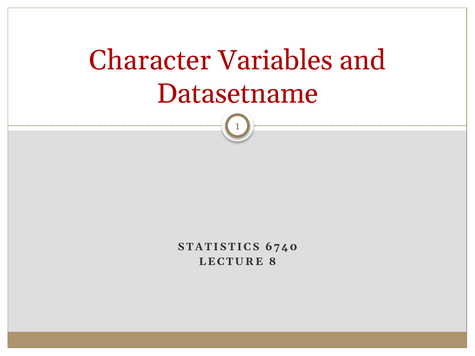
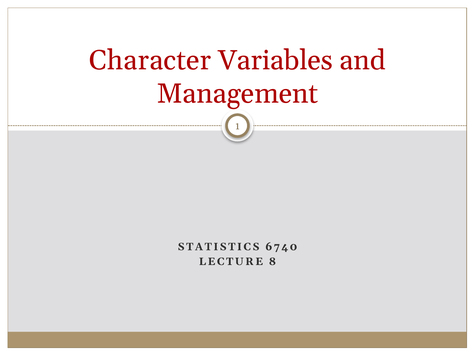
Datasetname: Datasetname -> Management (237, 94)
